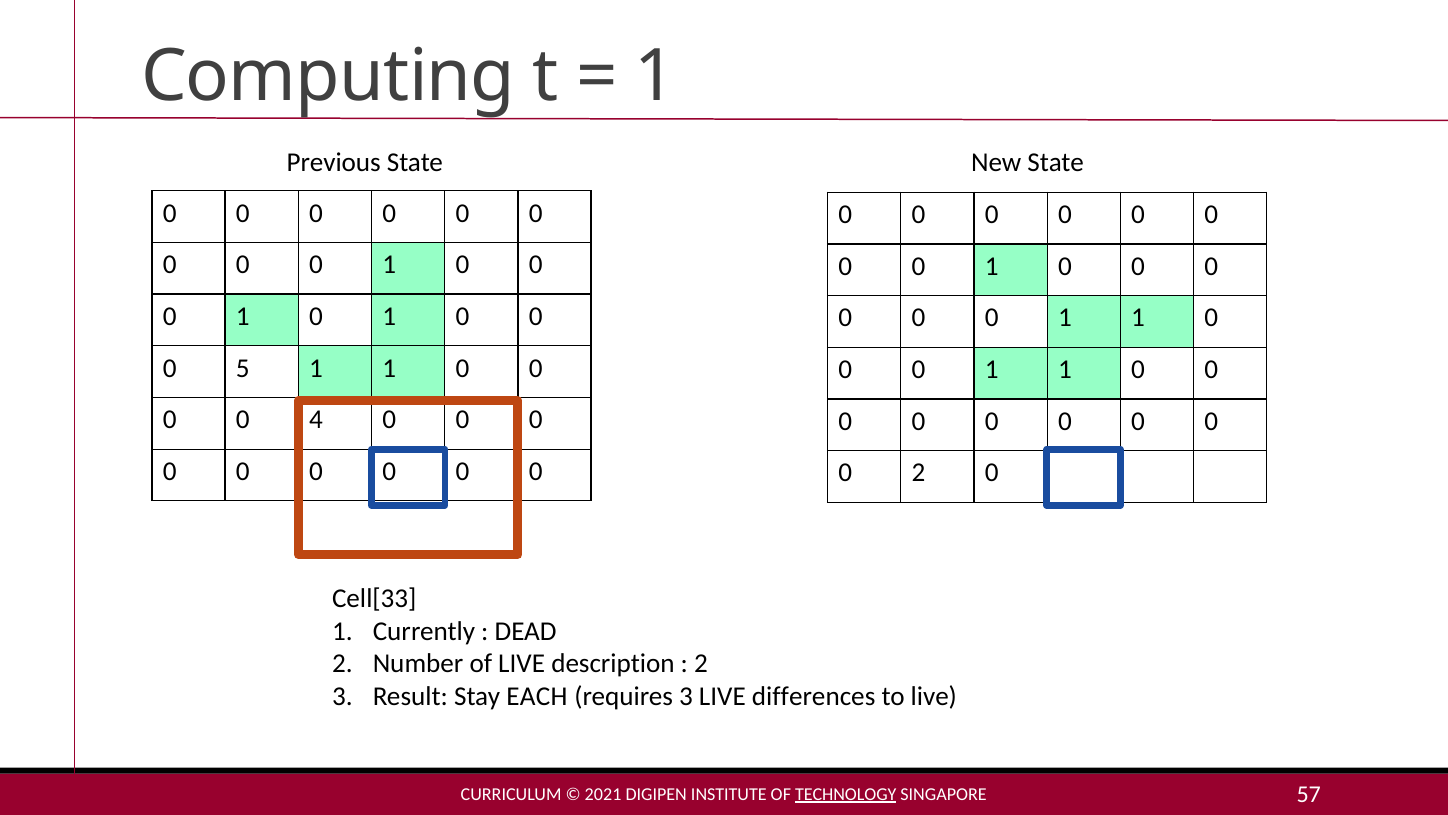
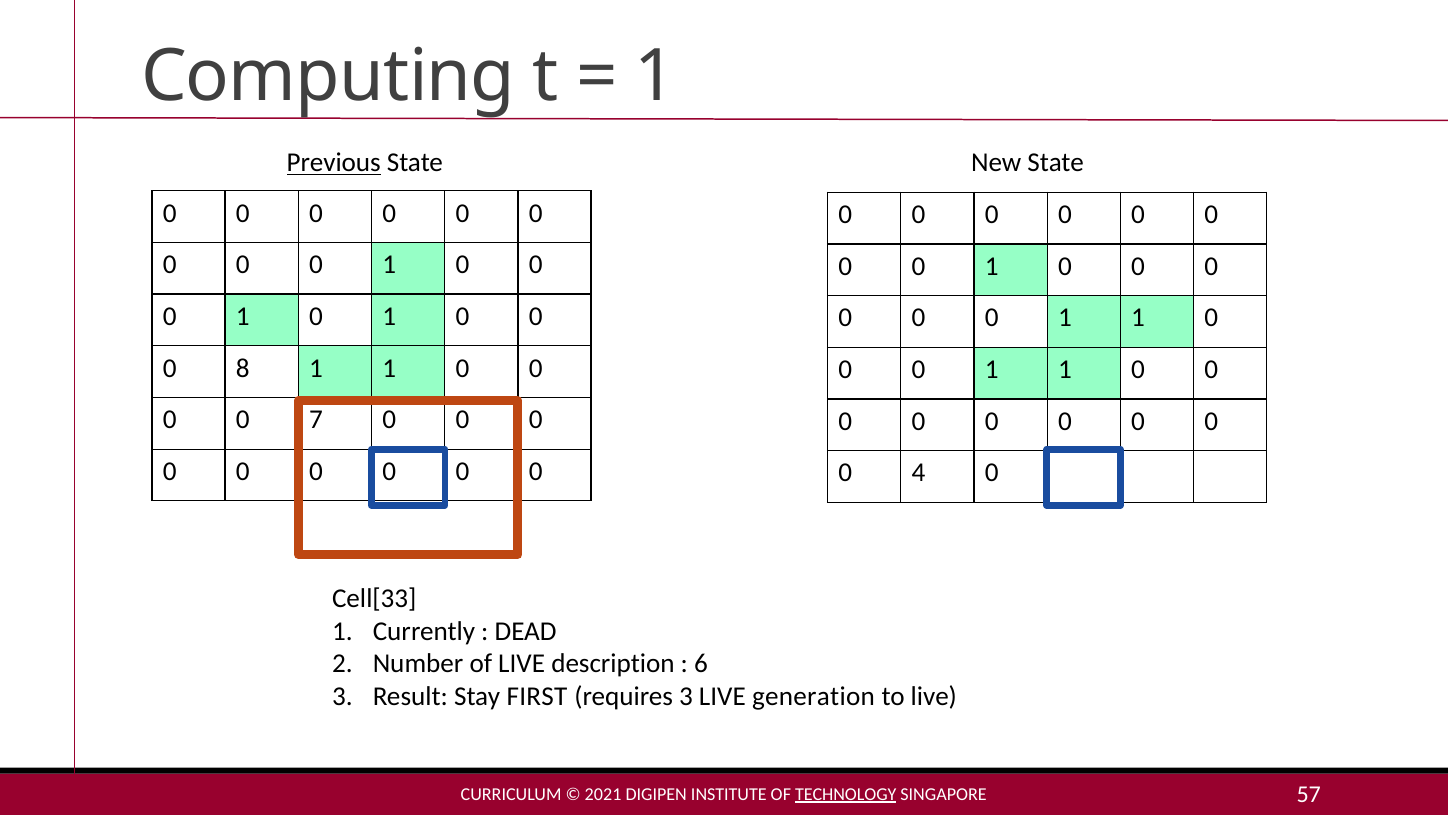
Previous underline: none -> present (334, 163)
5: 5 -> 8 (243, 368)
4: 4 -> 7 (316, 420)
0 2: 2 -> 4 (919, 473)
2: 2 -> 6 (701, 663)
EACH: EACH -> FIRST (537, 696)
differences: differences -> generation (814, 696)
